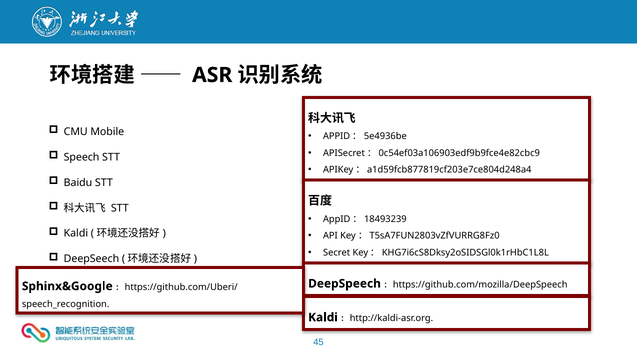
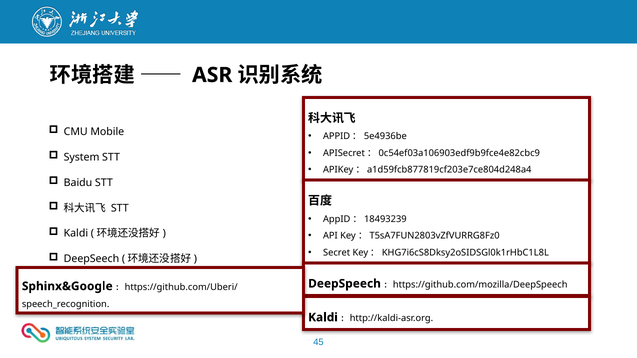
Speech: Speech -> System (82, 157)
